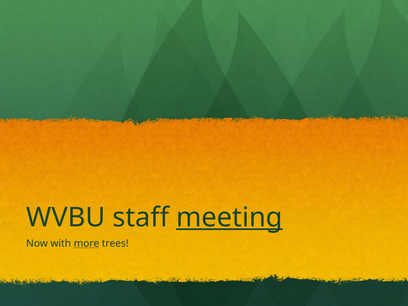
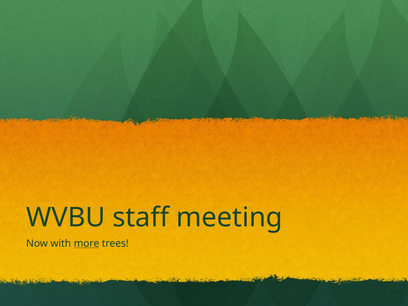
meeting underline: present -> none (229, 218)
